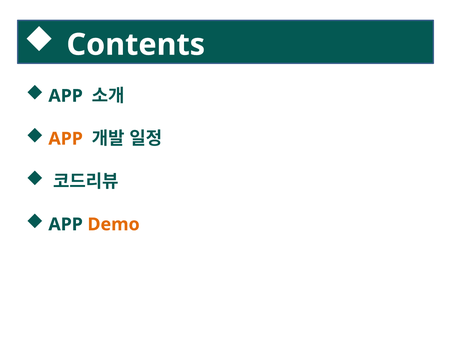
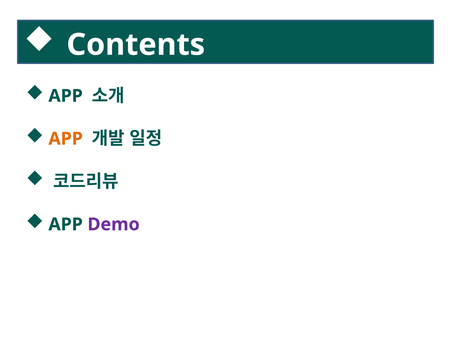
Demo colour: orange -> purple (114, 225)
